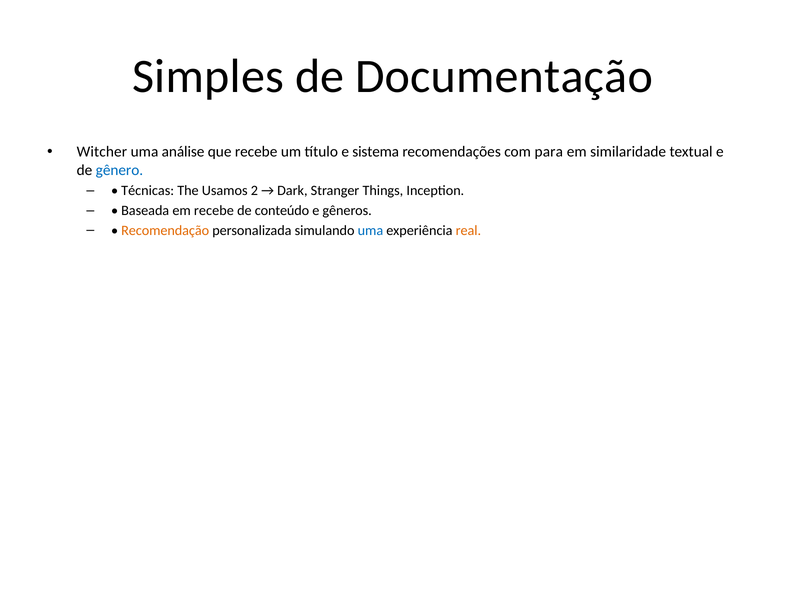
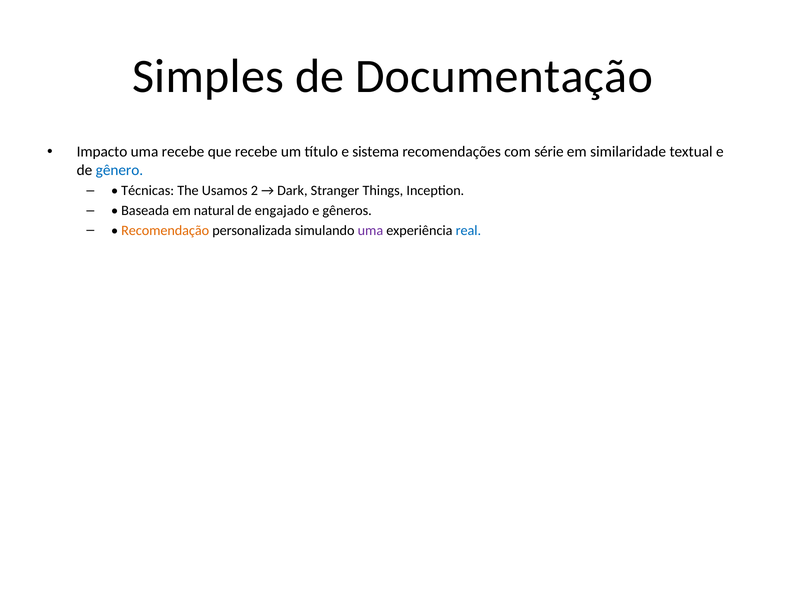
Witcher: Witcher -> Impacto (102, 152)
uma análise: análise -> recebe (183, 152)
para: para -> série (549, 152)
em recebe: recebe -> natural (214, 210)
conteúdo: conteúdo -> engajado (282, 210)
uma colour: blue -> purple (370, 230)
real colour: orange -> blue (468, 230)
